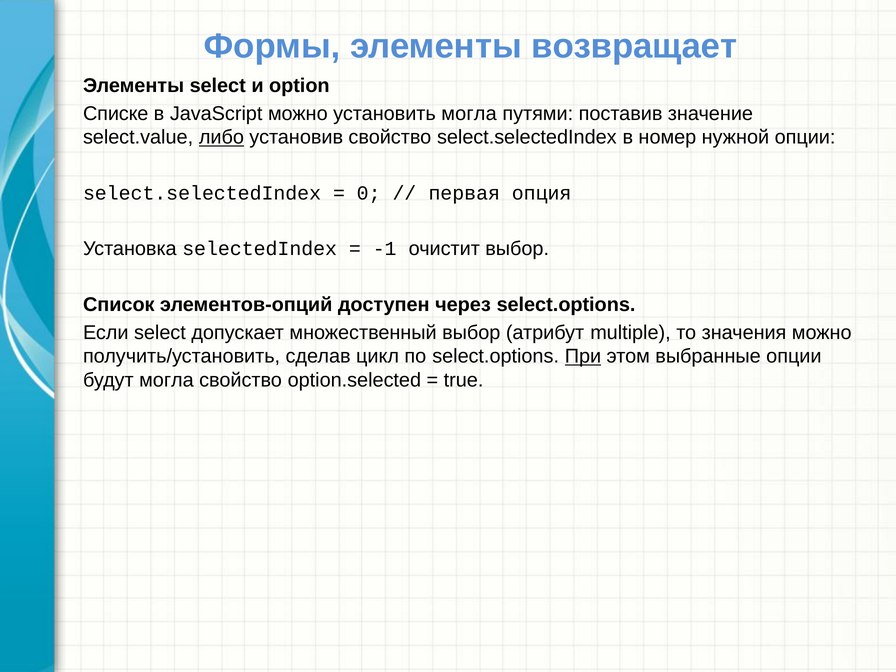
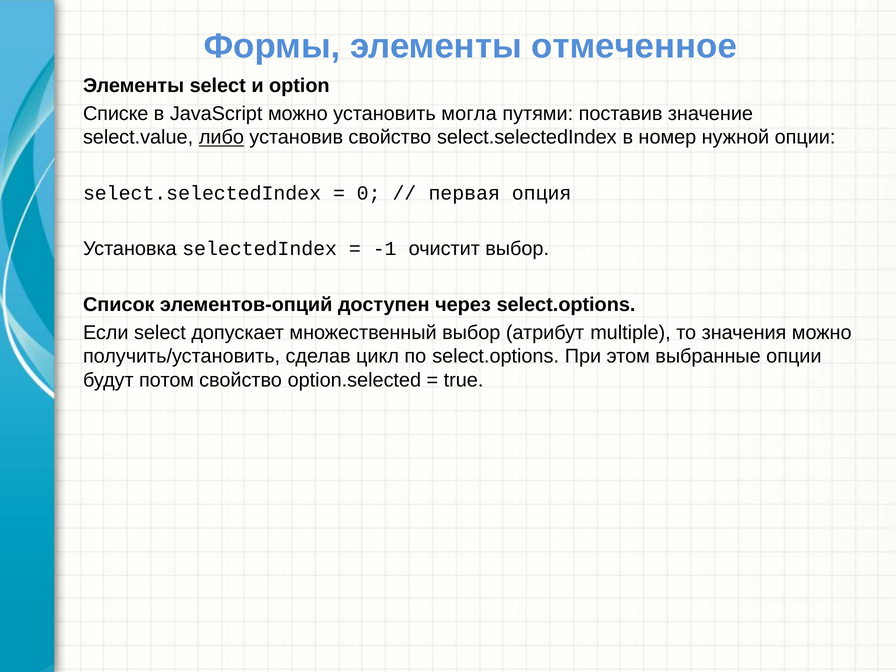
возвращает: возвращает -> отмеченное (634, 46)
При underline: present -> none (583, 356)
будут могла: могла -> потом (167, 380)
